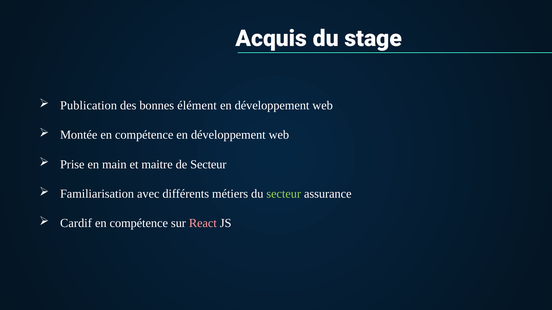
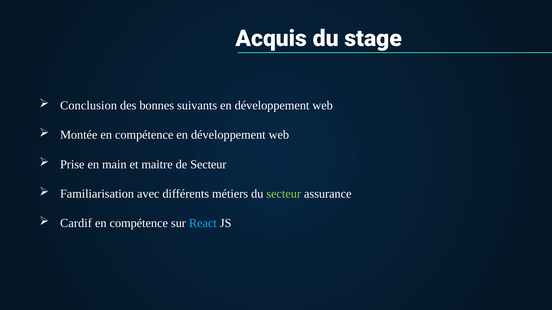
Publication: Publication -> Conclusion (89, 106)
élément: élément -> suivants (197, 106)
React colour: pink -> light blue (203, 223)
